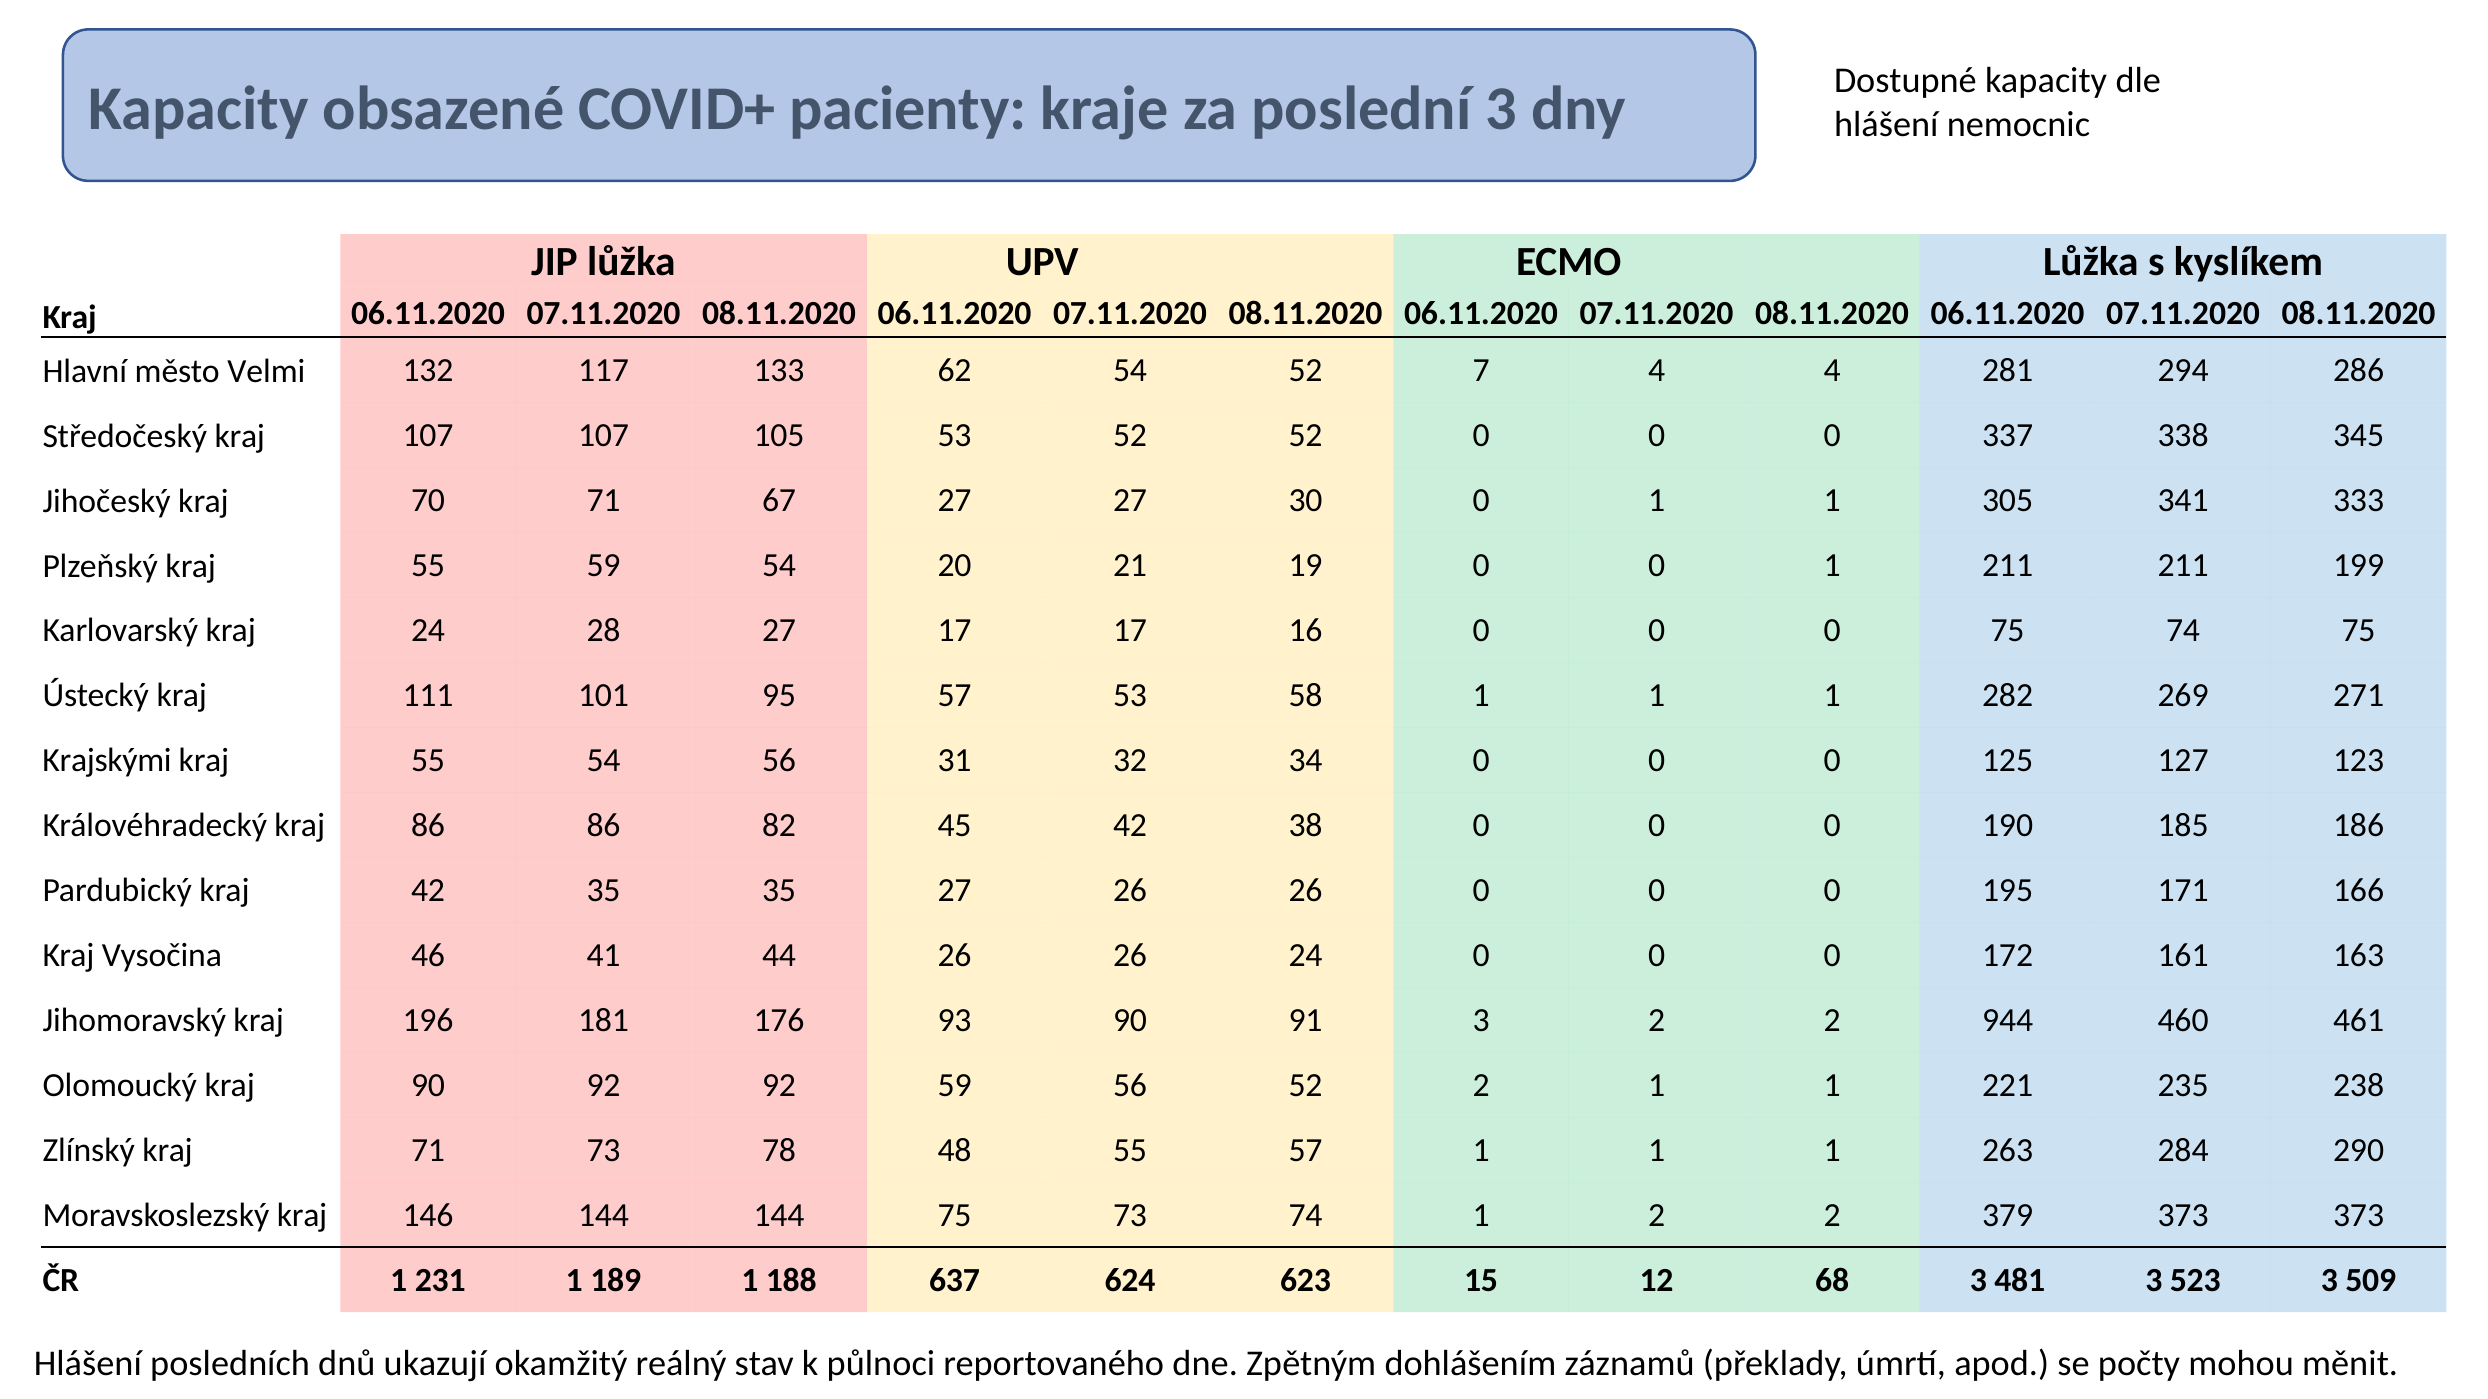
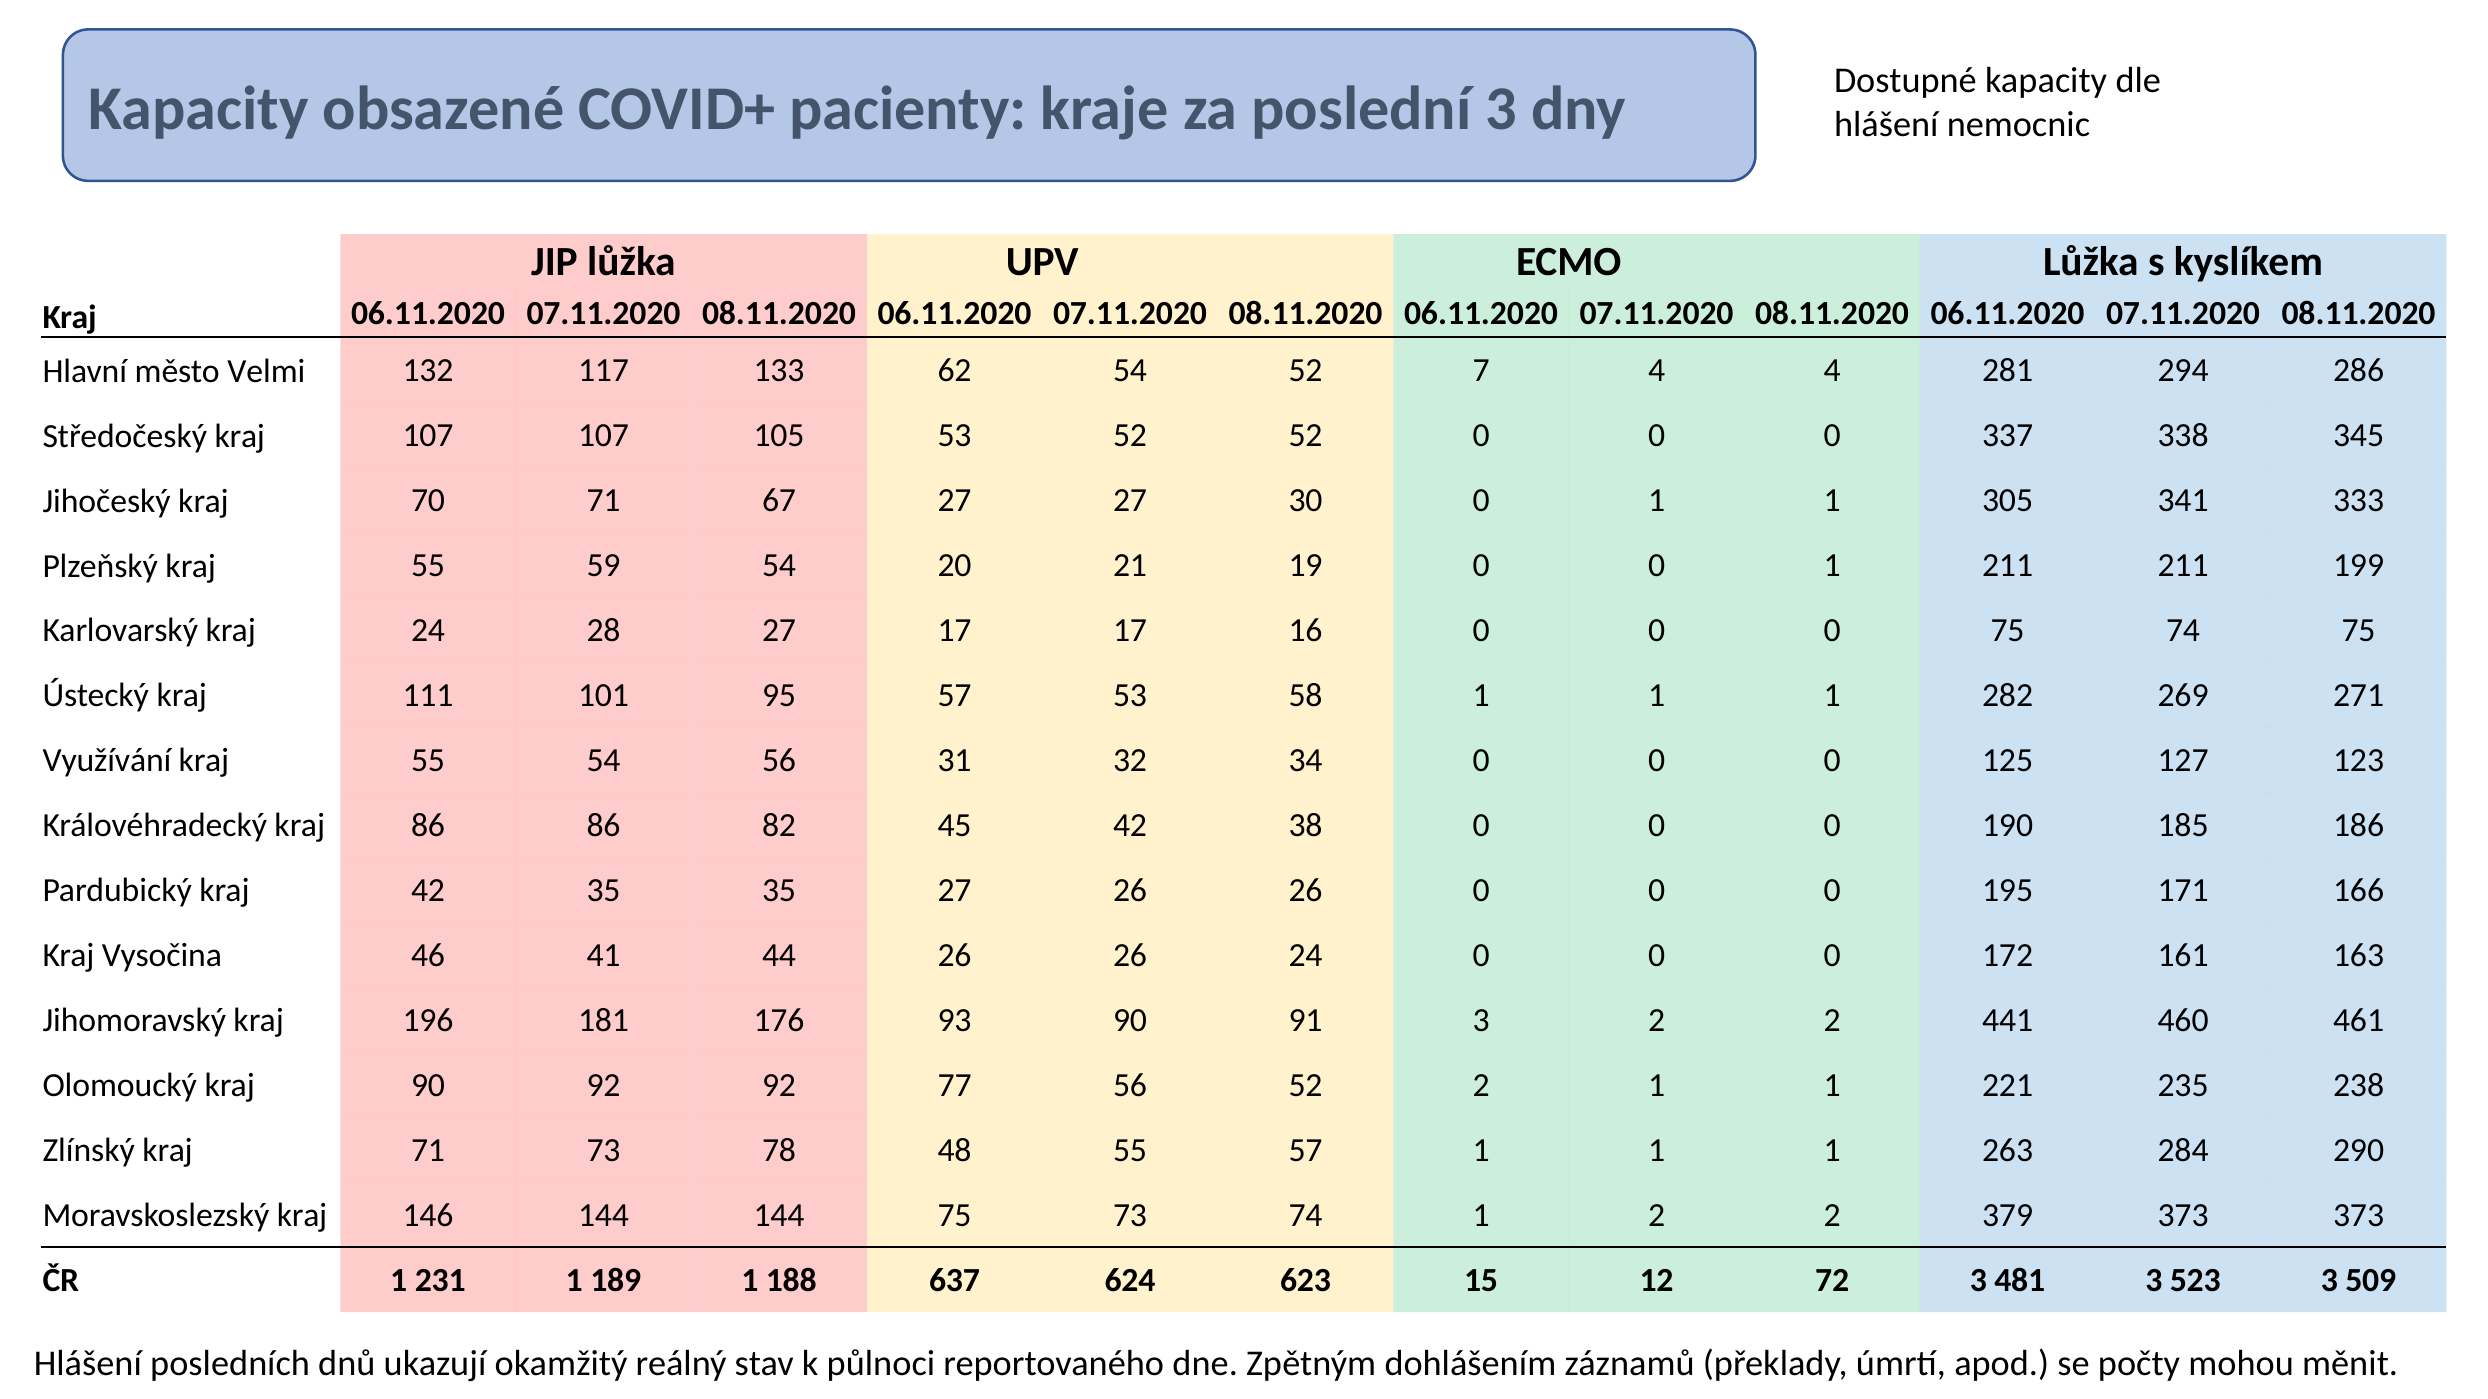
Krajskými: Krajskými -> Využívání (107, 761)
944: 944 -> 441 (2008, 1021)
92 59: 59 -> 77 (955, 1086)
68: 68 -> 72 (1832, 1281)
